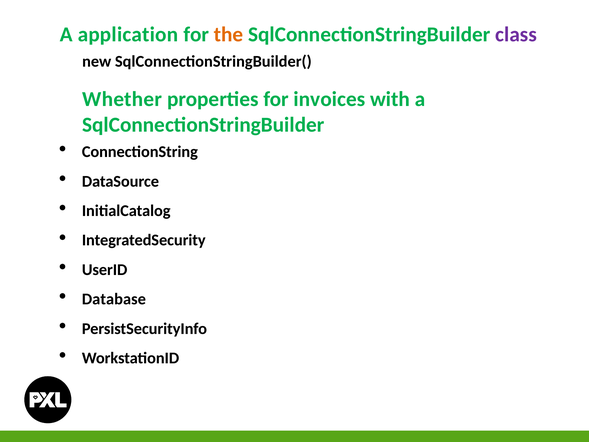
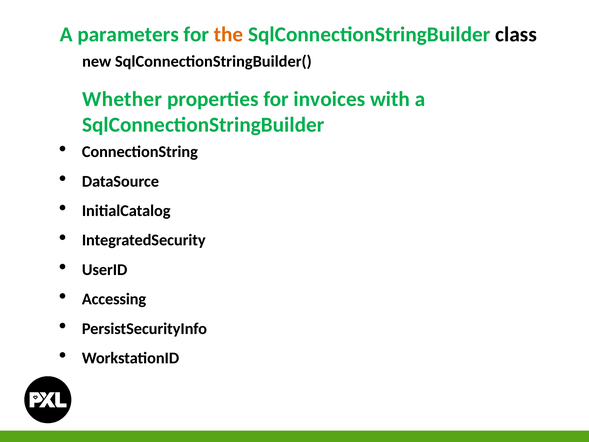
application: application -> parameters (128, 34)
class colour: purple -> black (516, 34)
Database: Database -> Accessing (114, 299)
